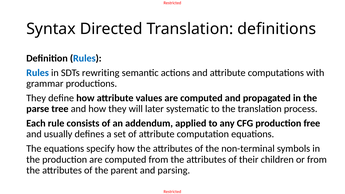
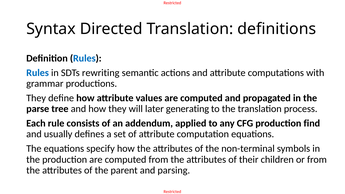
systematic: systematic -> generating (187, 109)
free: free -> find (312, 123)
